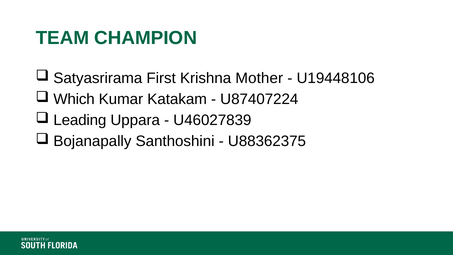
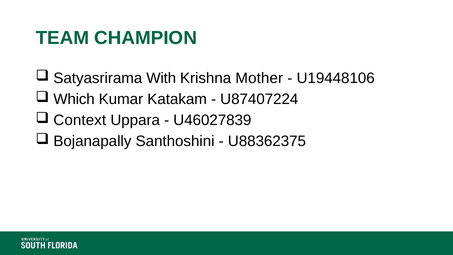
First: First -> With (161, 78)
Leading: Leading -> Context (80, 120)
